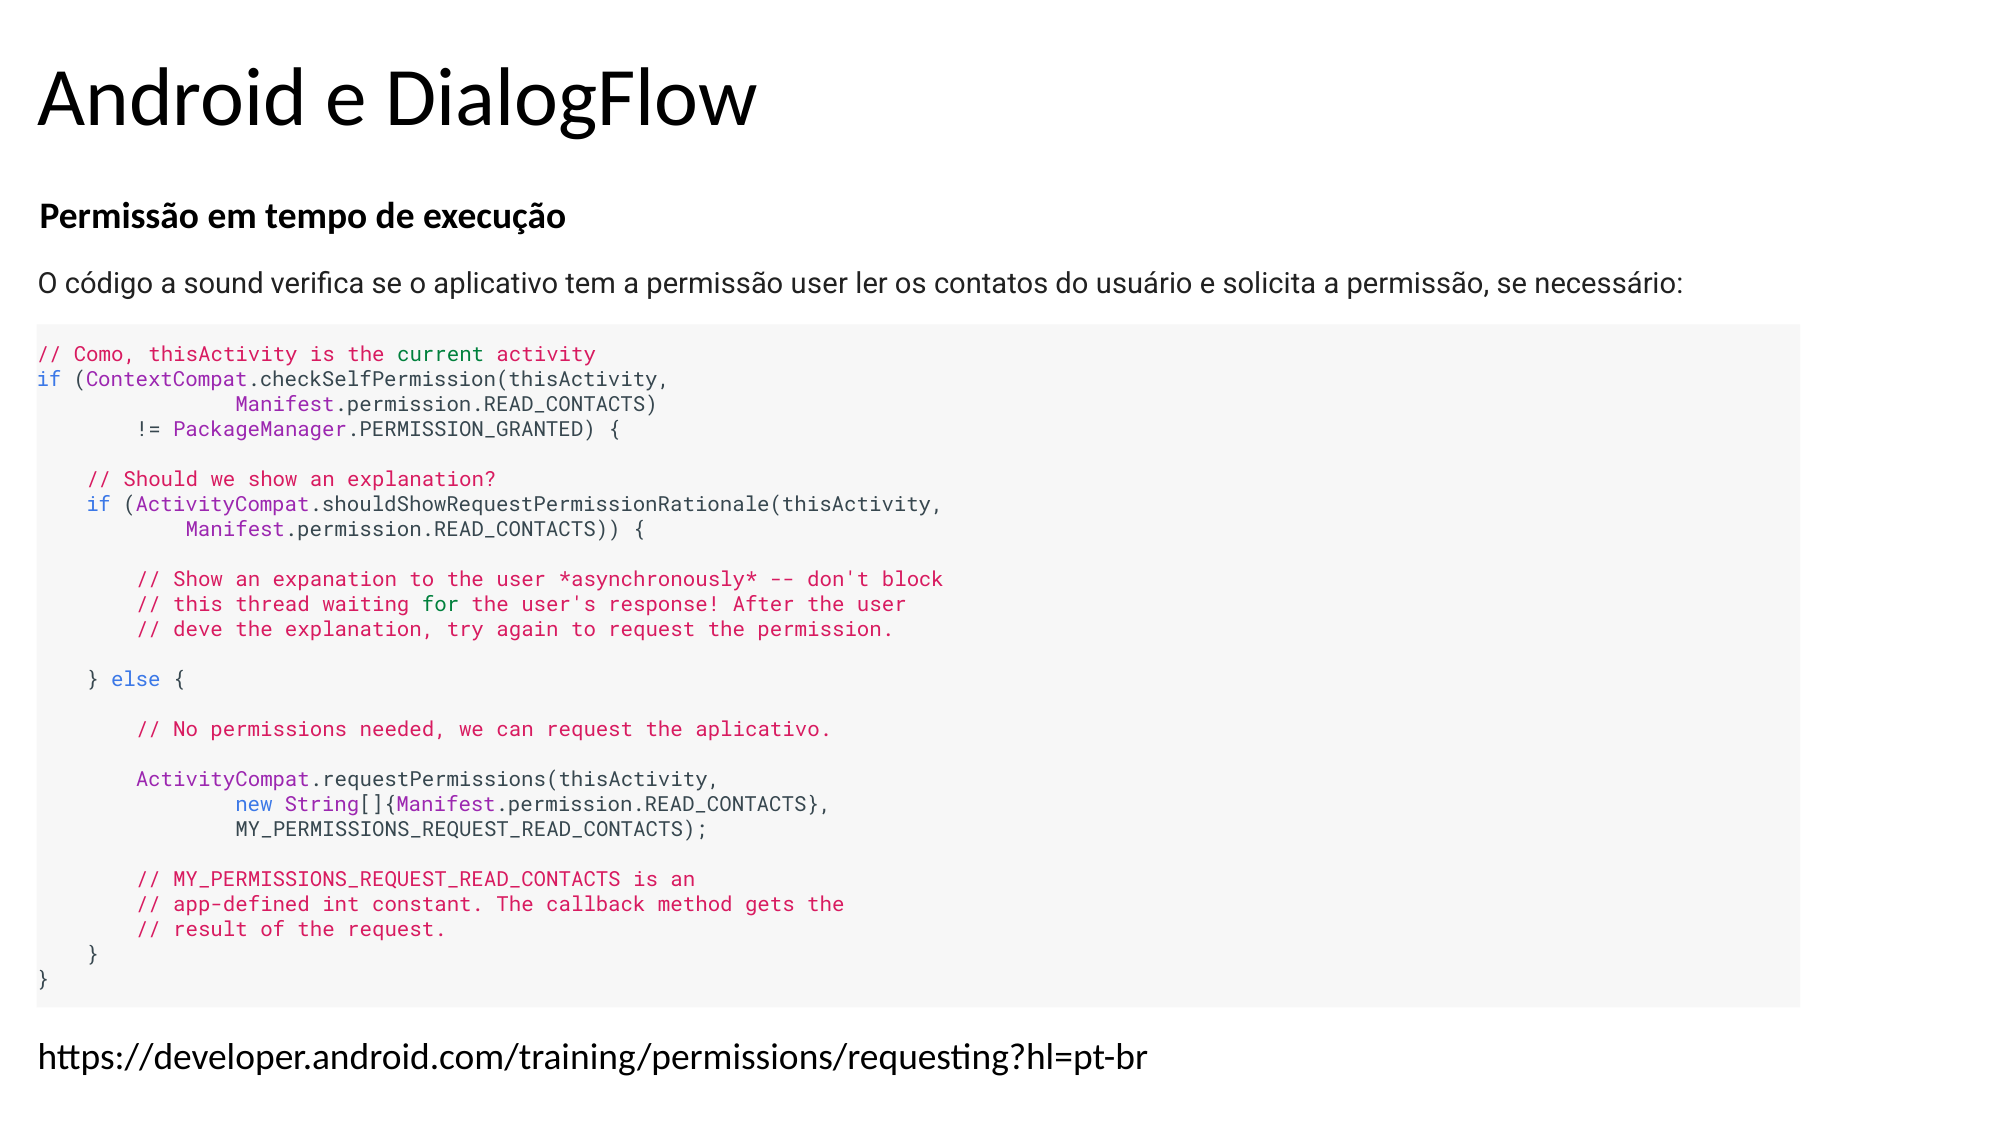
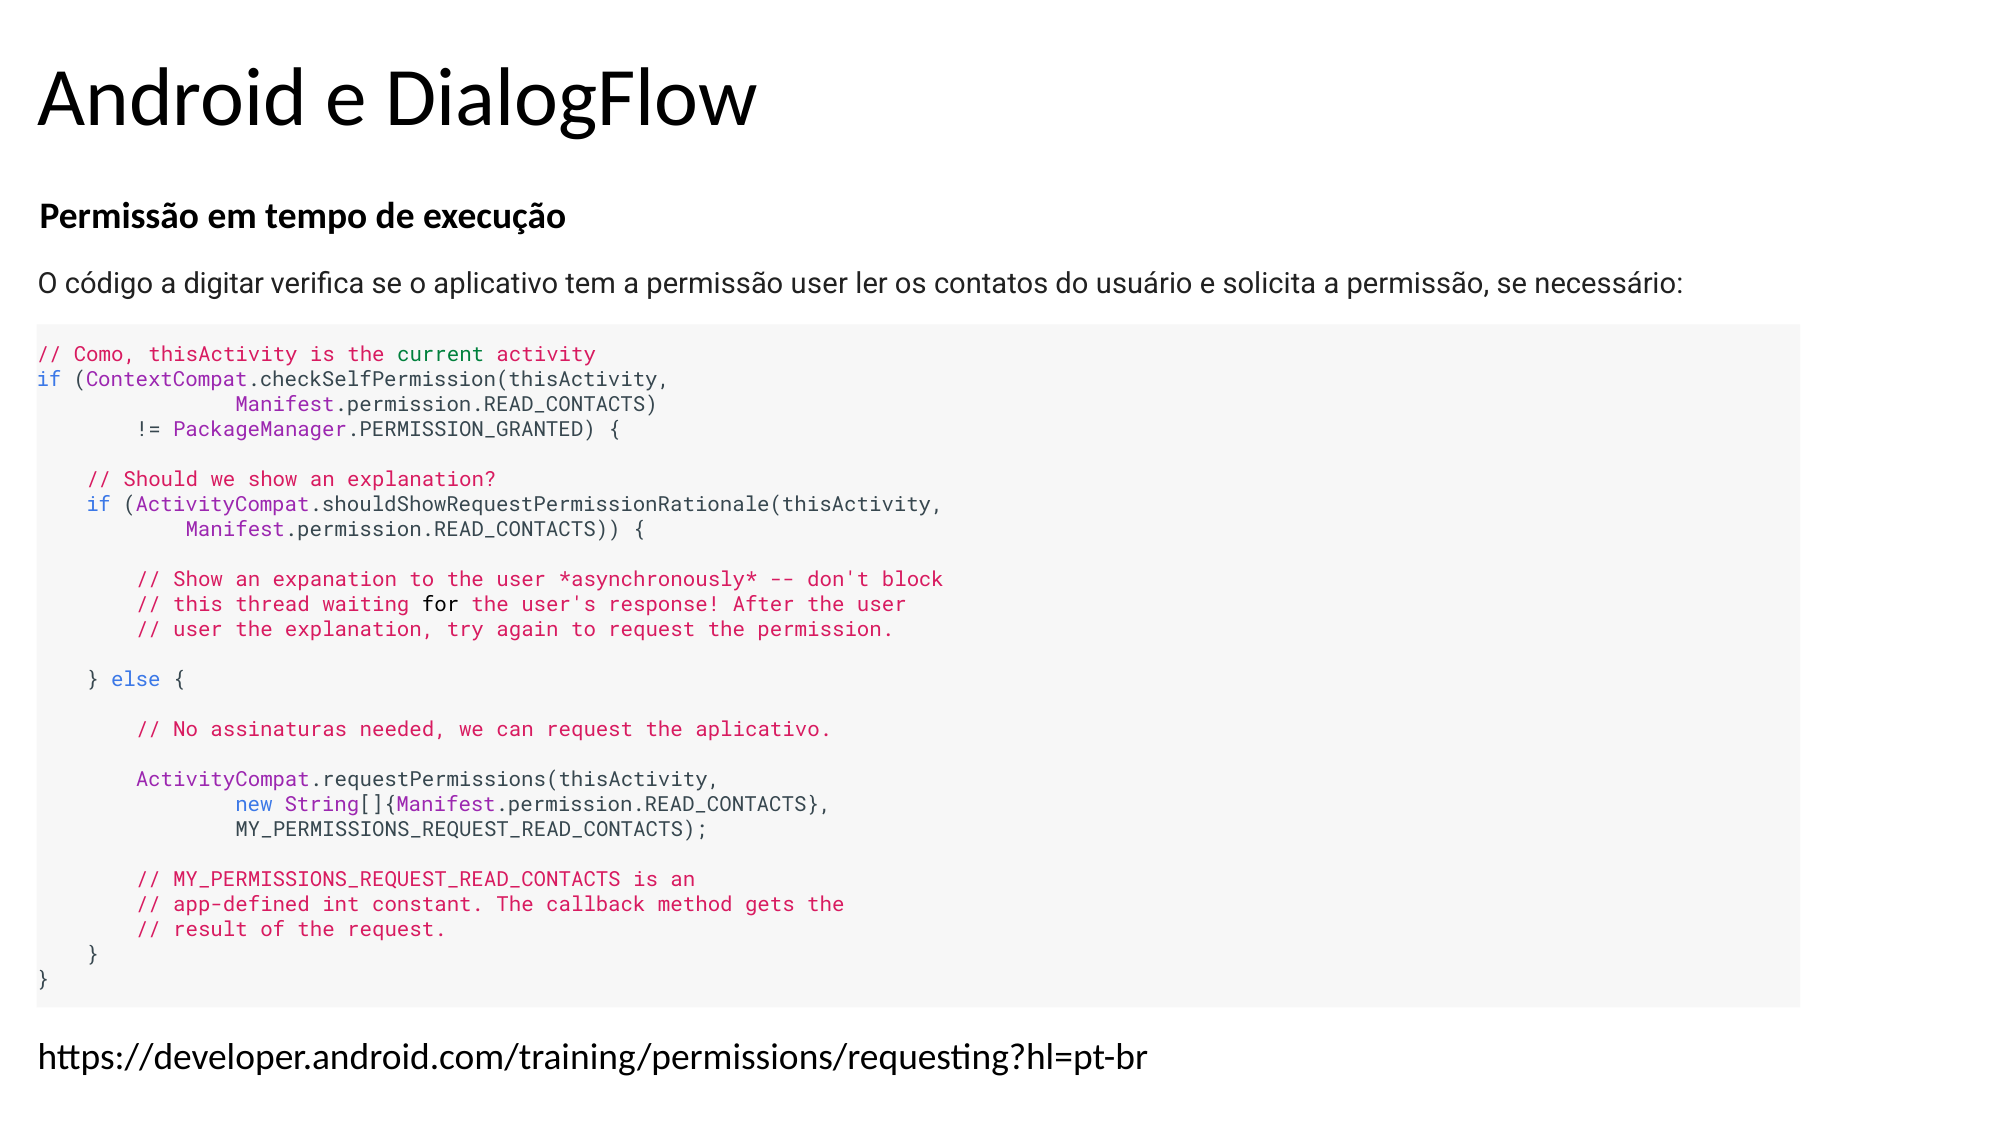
sound: sound -> digitar (224, 284)
for colour: green -> black (441, 605)
deve: deve -> user (198, 630)
permissions: permissions -> assinaturas (279, 730)
